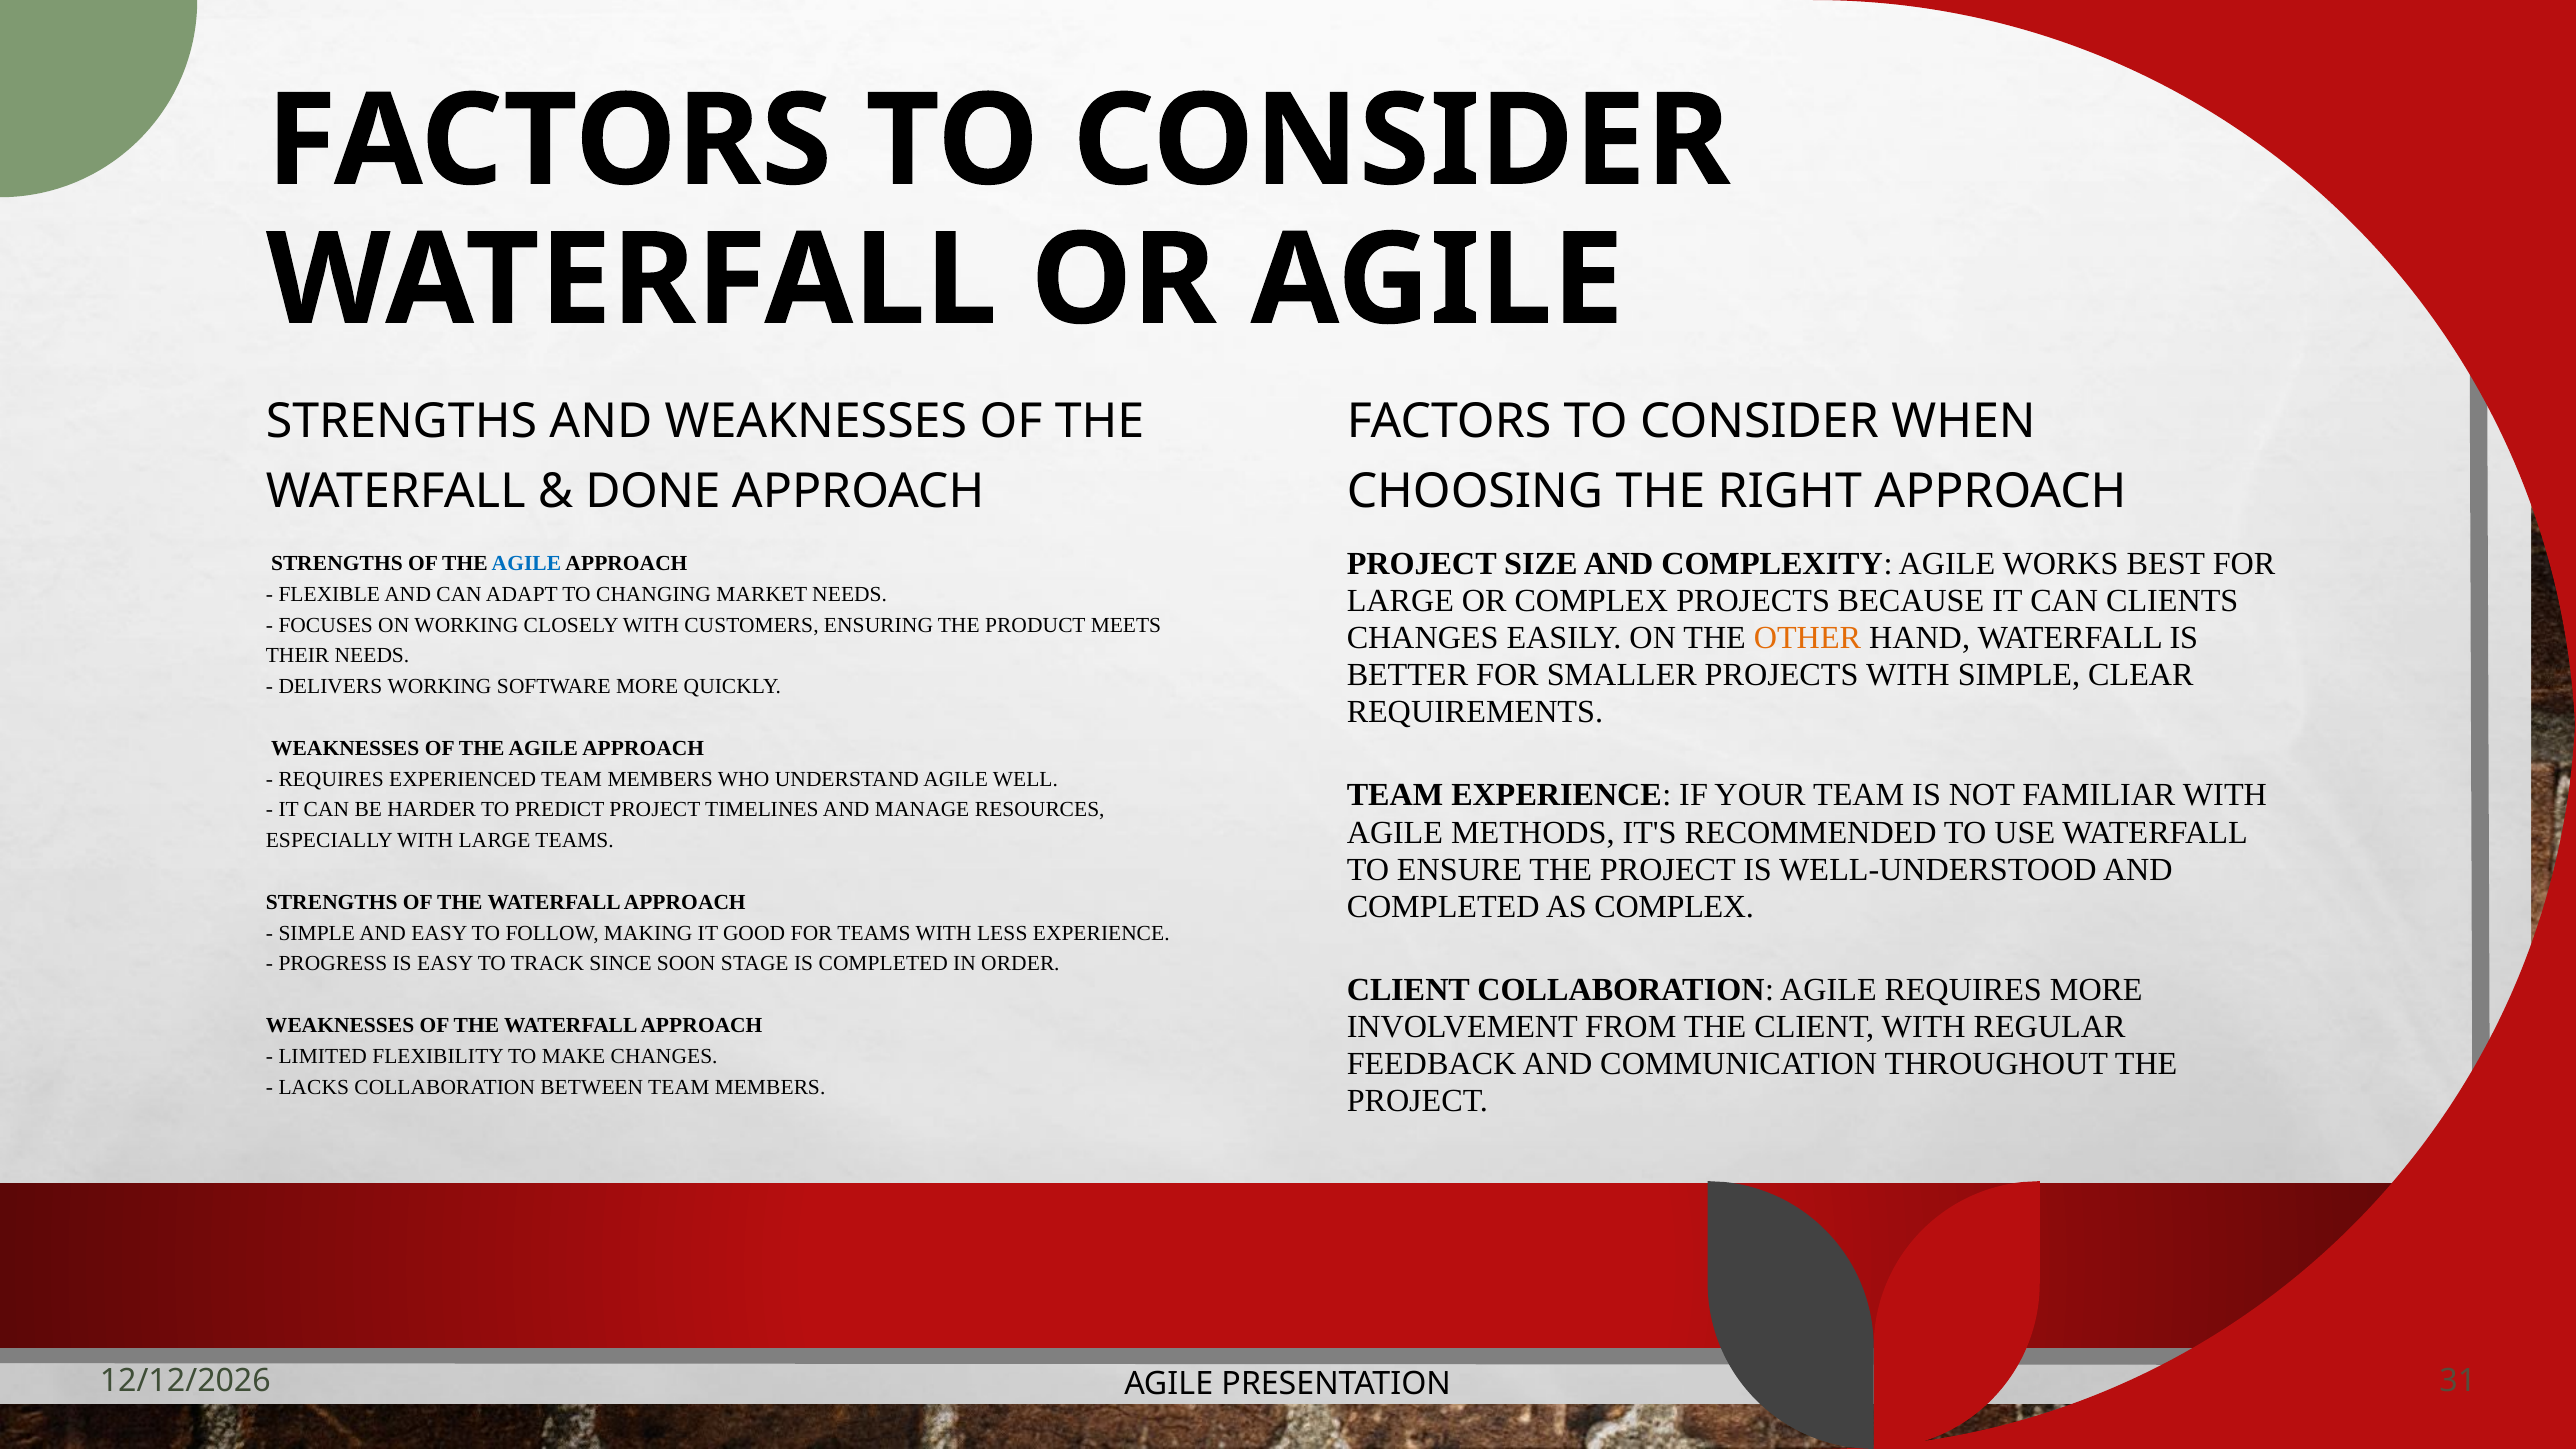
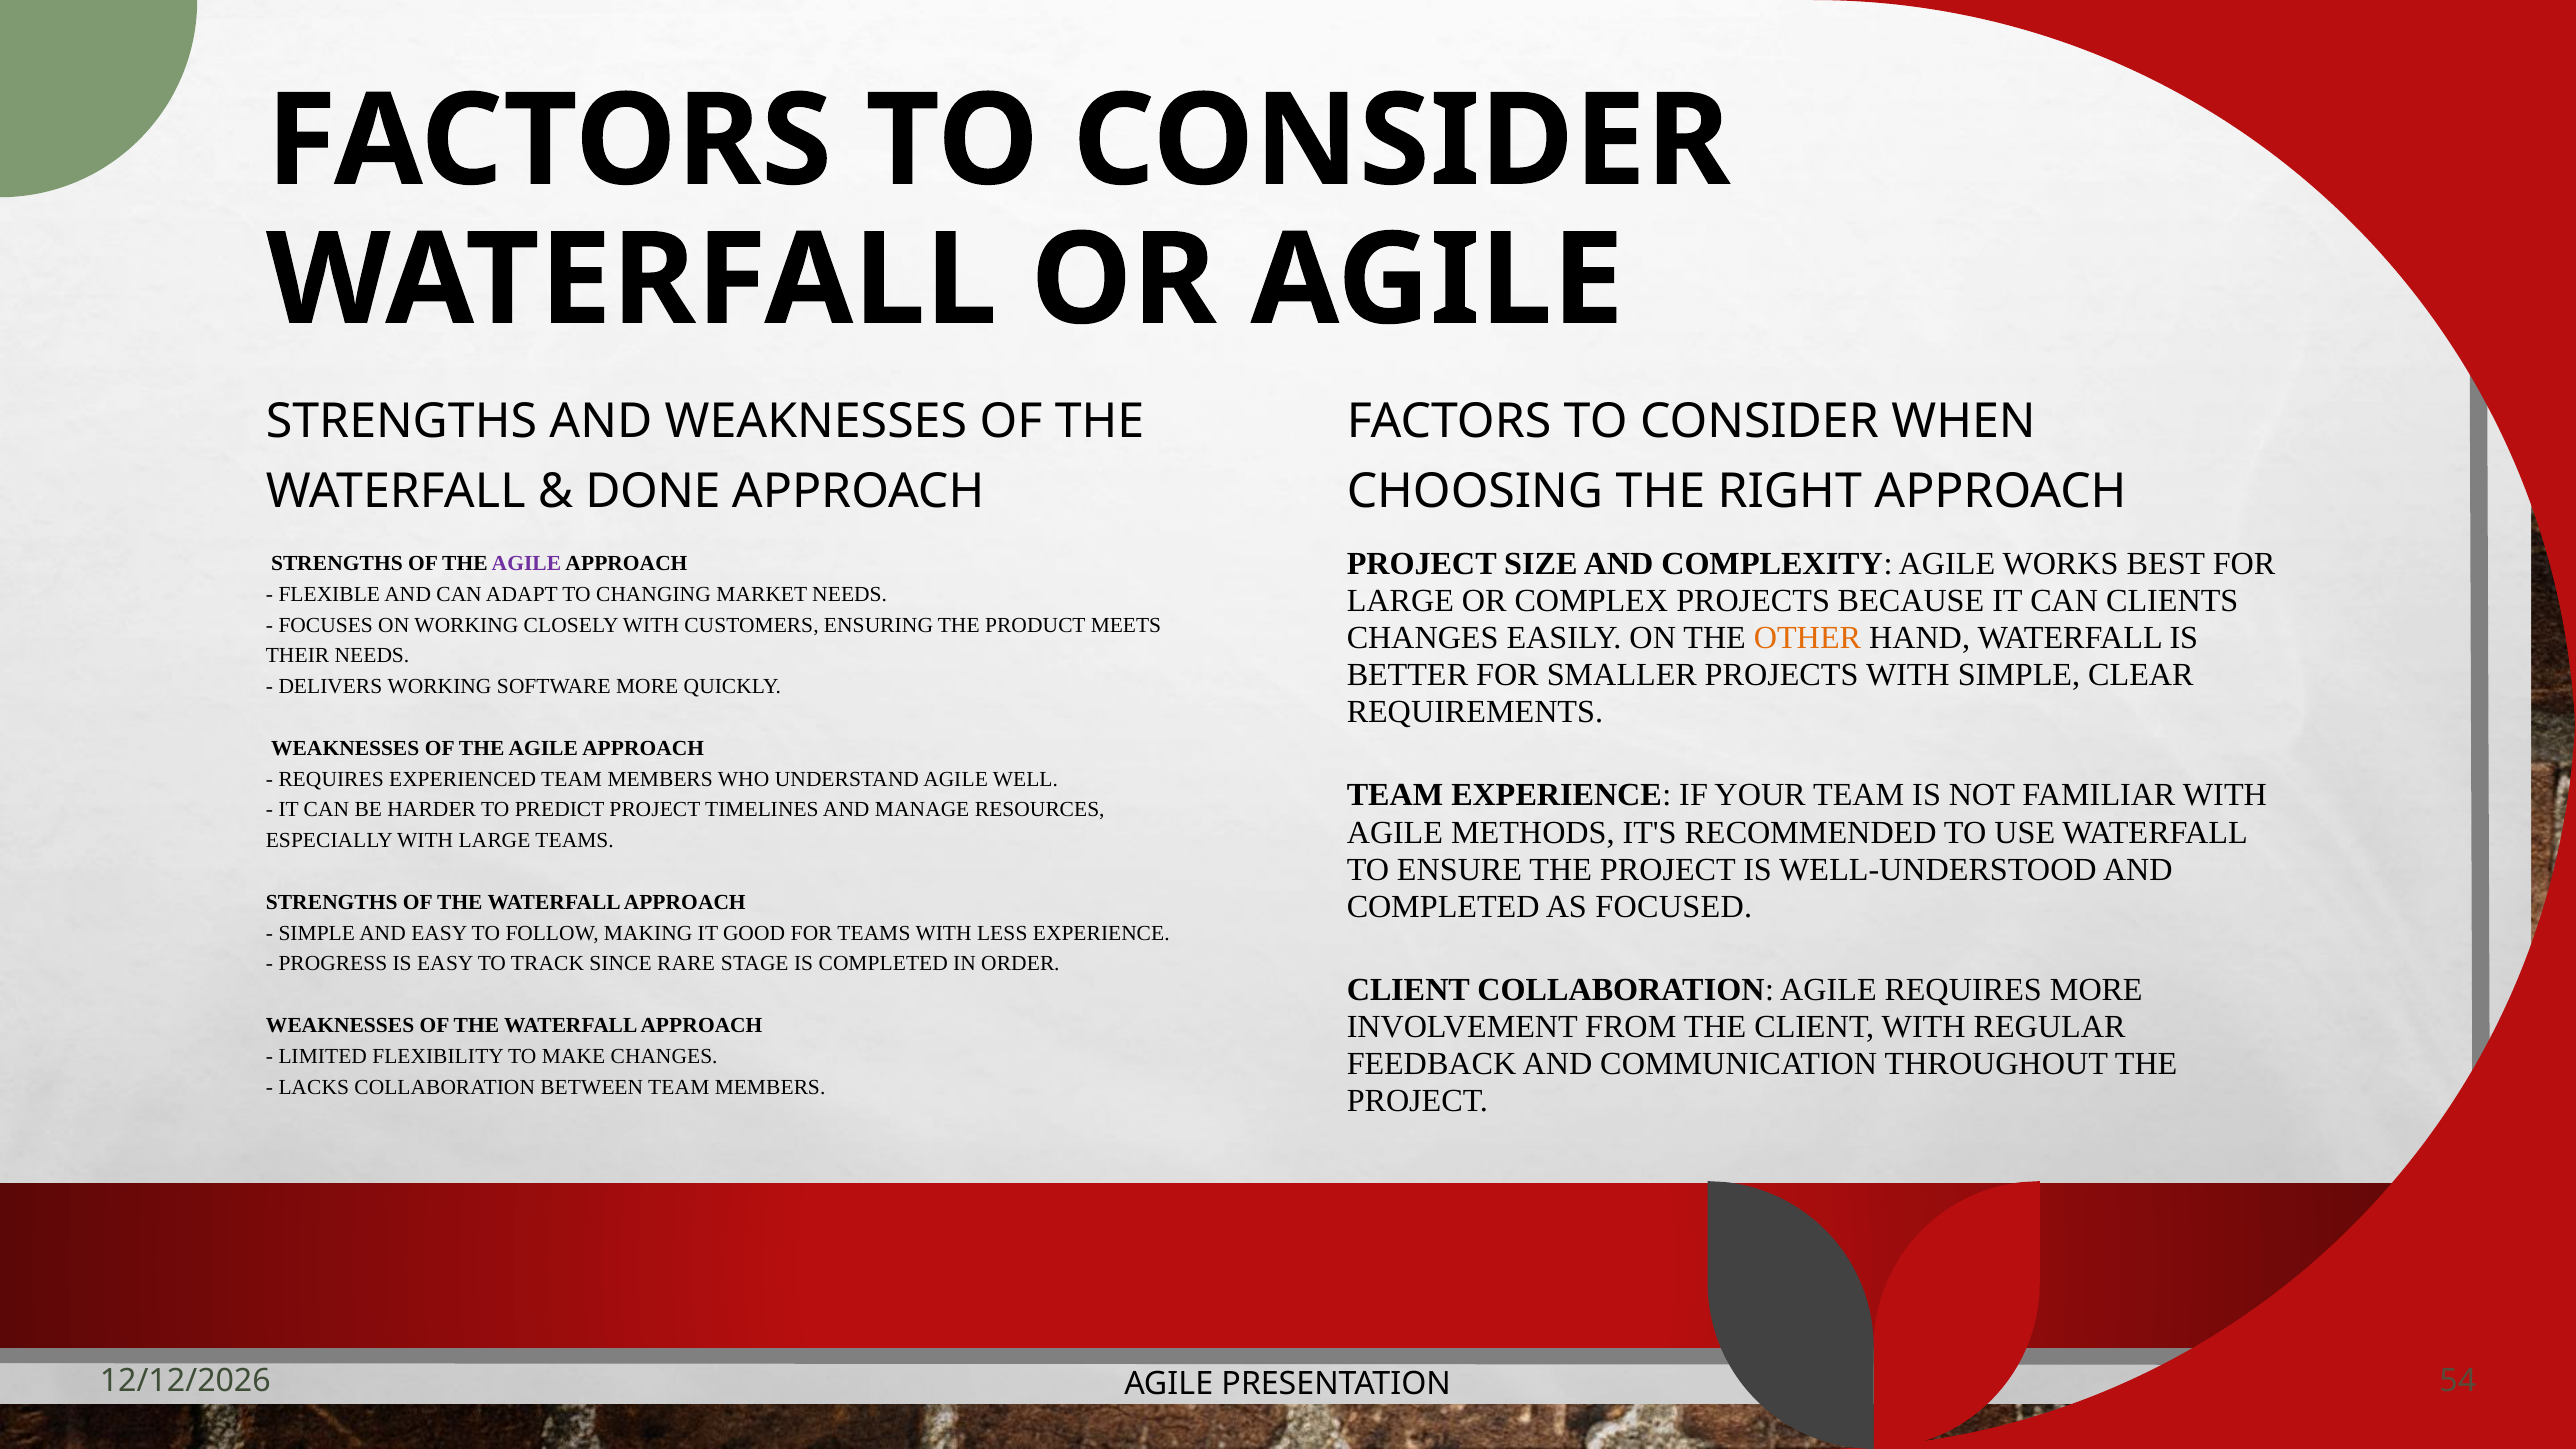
AGILE colour: blue -> purple (526, 563)
AS COMPLEX: COMPLEX -> FOCUSED (1674, 906)
SOON: SOON -> RARE (686, 964)
31: 31 -> 54 (2458, 1381)
